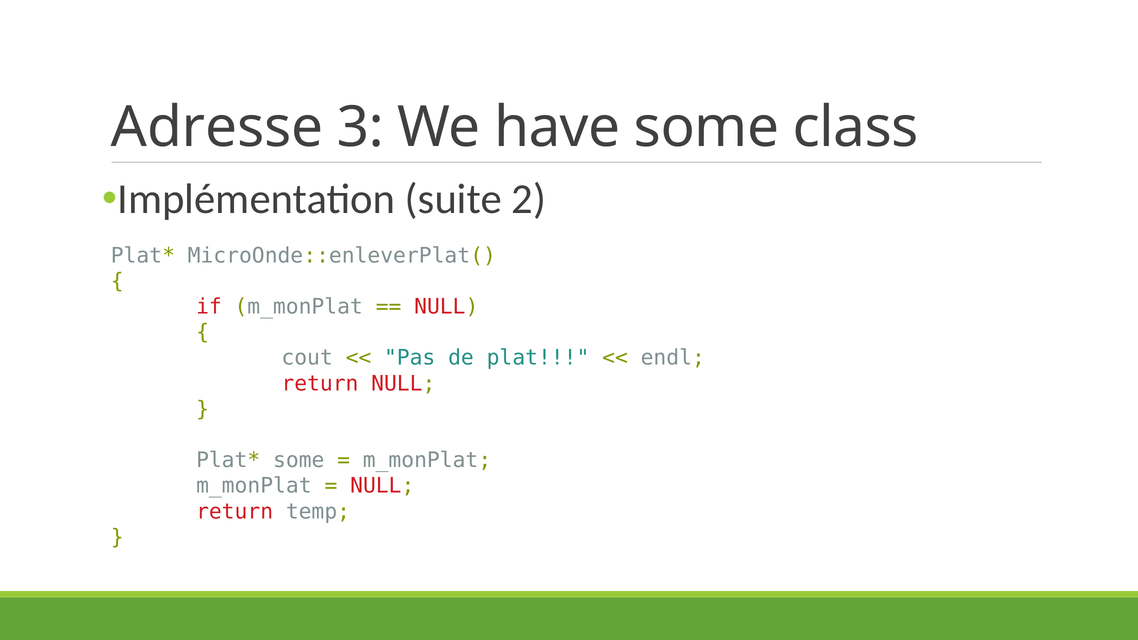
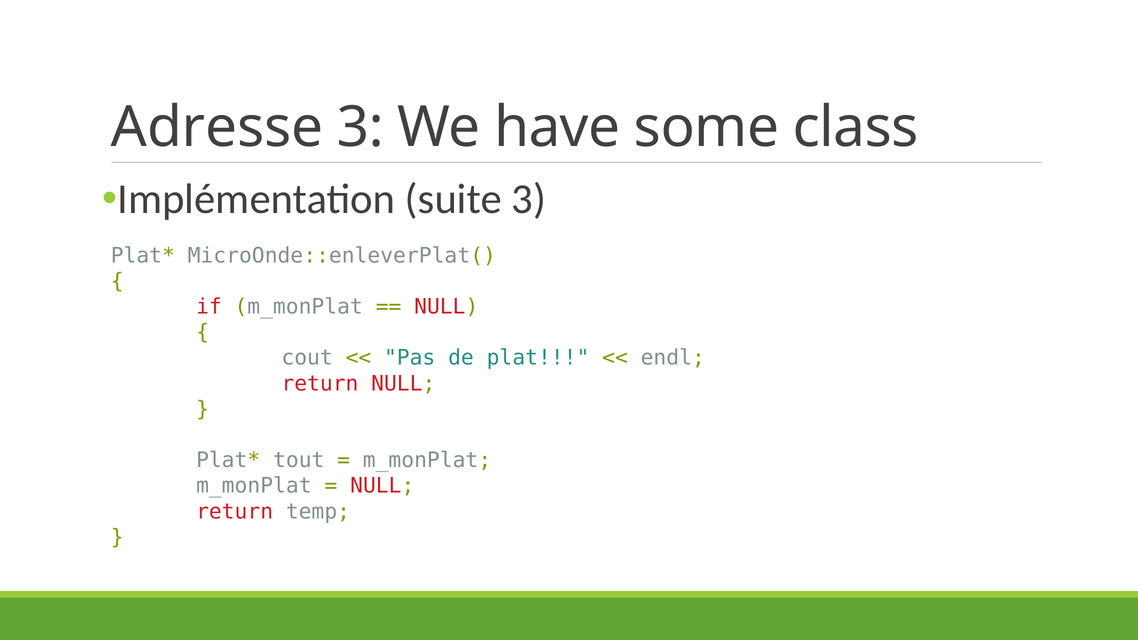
suite 2: 2 -> 3 (529, 199)
some: some -> tout (299, 460)
